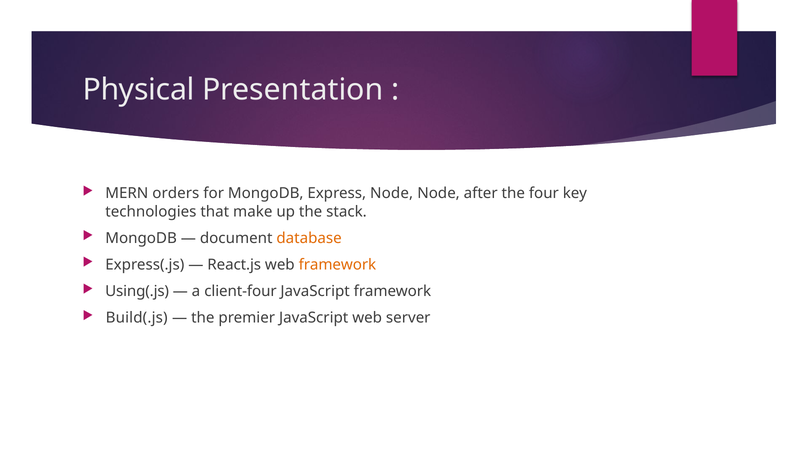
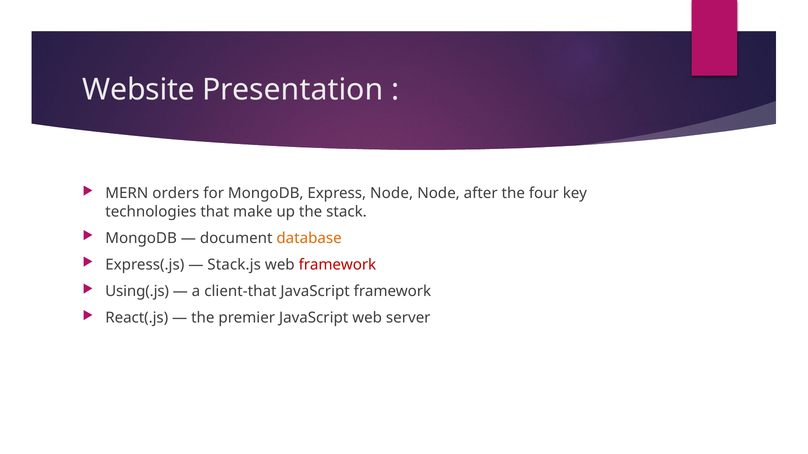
Physical: Physical -> Website (139, 90)
React.js: React.js -> Stack.js (234, 265)
framework colour: orange -> red (337, 265)
client-four: client-four -> client-that (240, 292)
Build(.js: Build(.js -> React(.js (137, 318)
